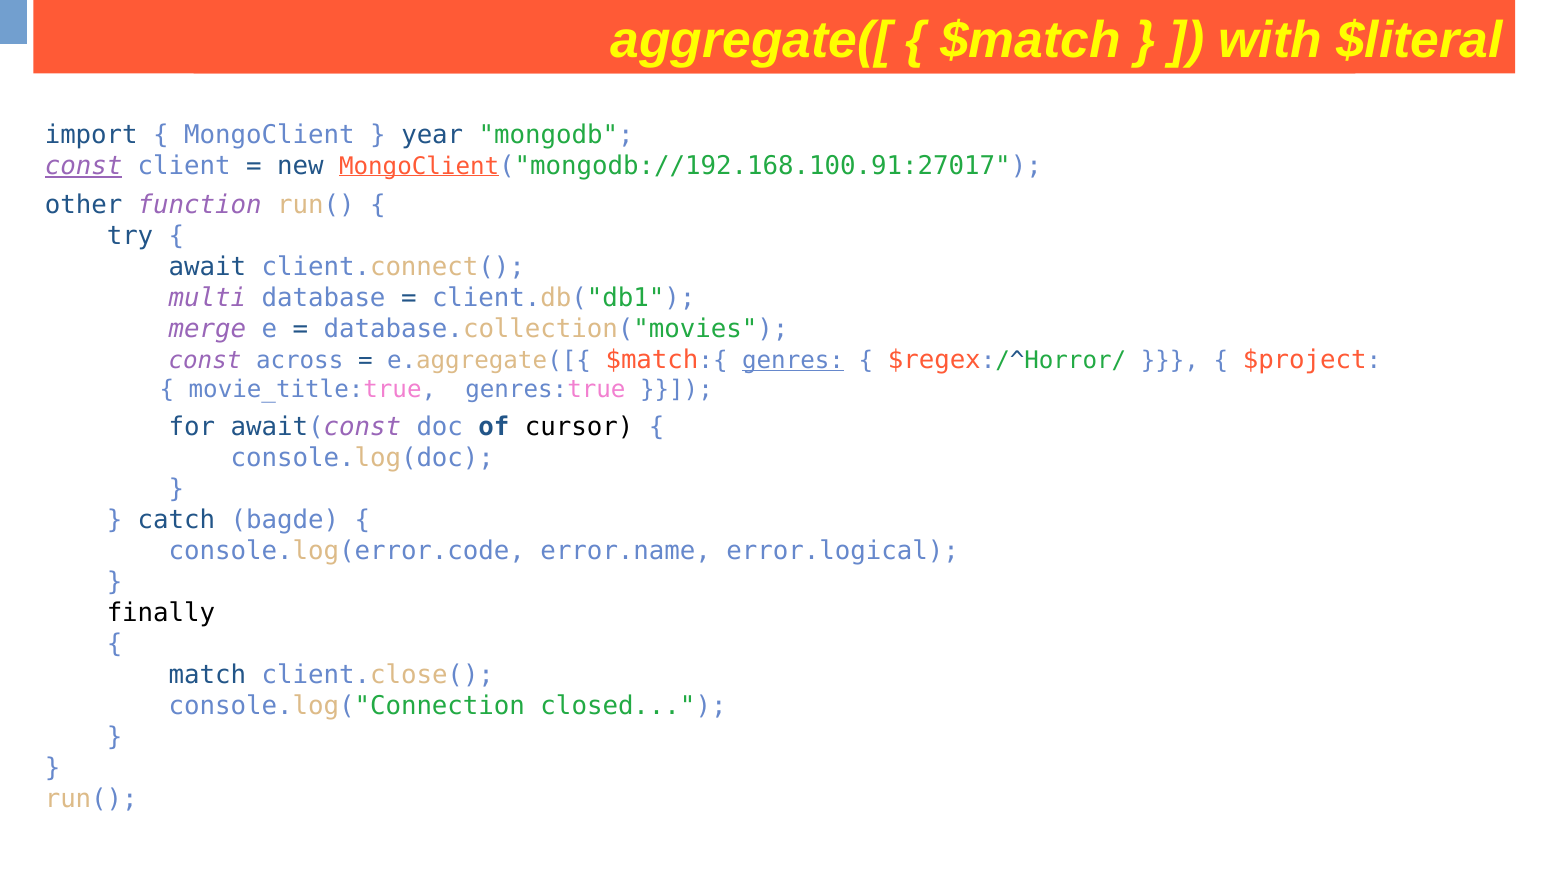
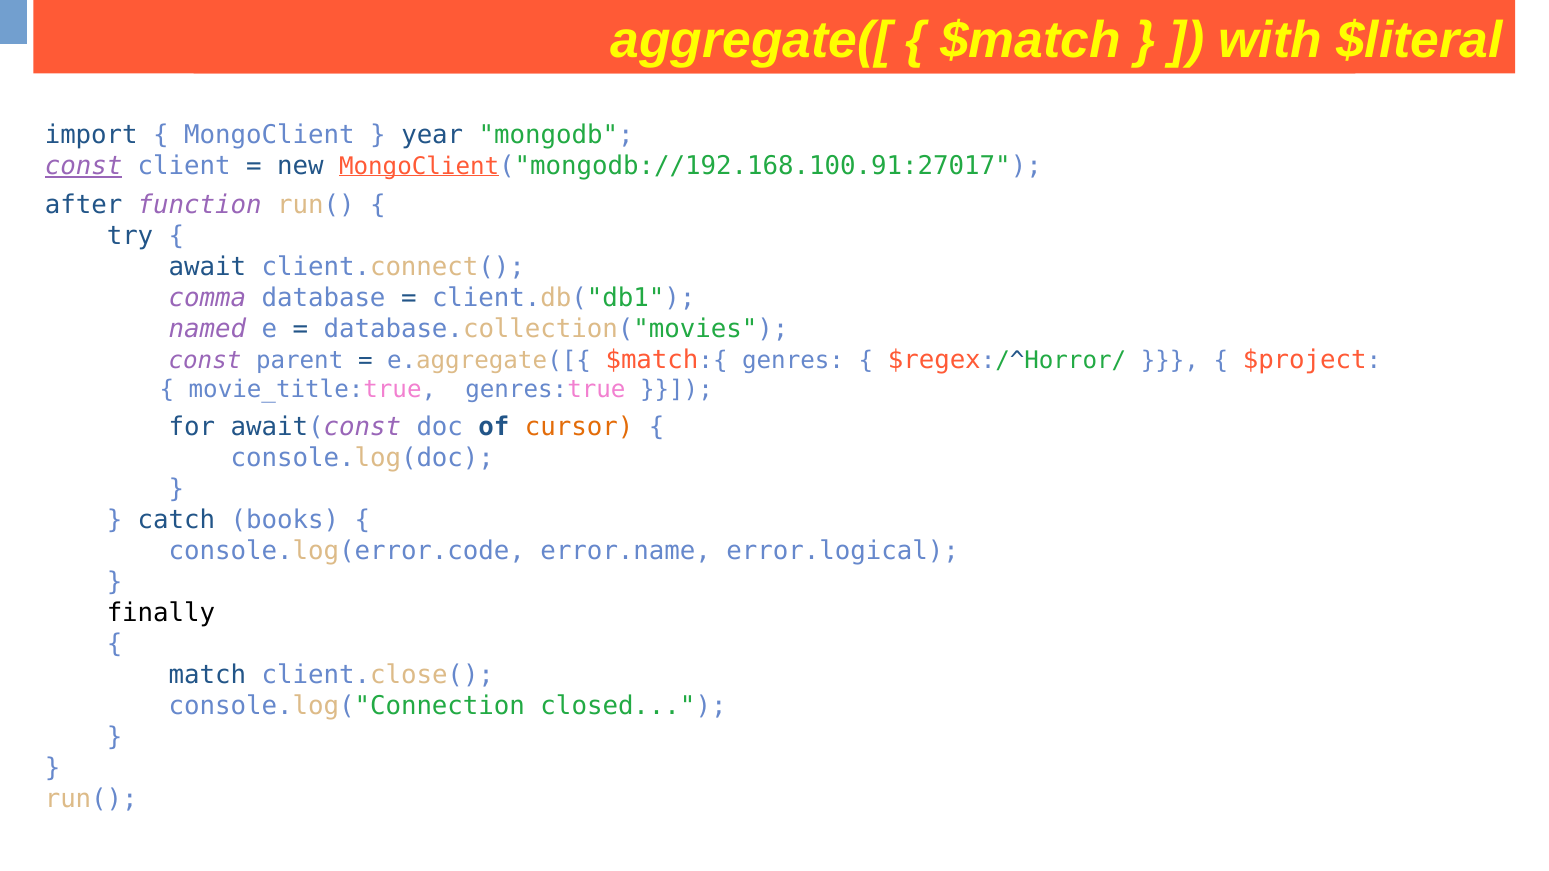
other: other -> after (84, 205)
multi: multi -> comma (207, 298)
merge: merge -> named (207, 329)
across: across -> parent (300, 360)
genres underline: present -> none (793, 360)
cursor colour: black -> orange (579, 427)
bagde: bagde -> books (285, 520)
